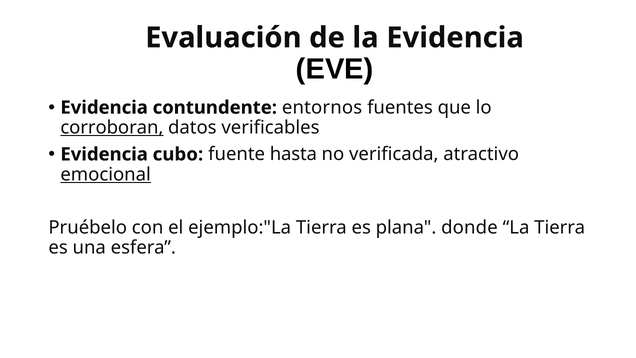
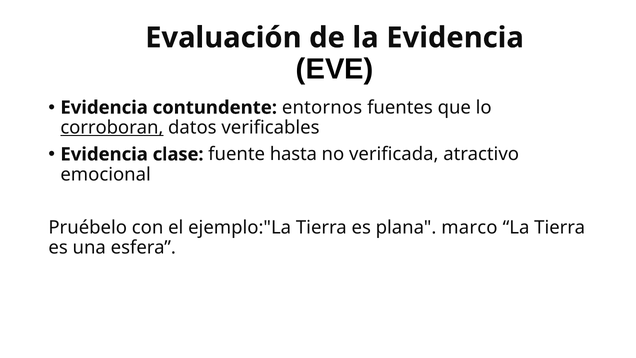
cubo: cubo -> clase (178, 154)
emocional underline: present -> none (106, 174)
donde: donde -> marco (469, 228)
